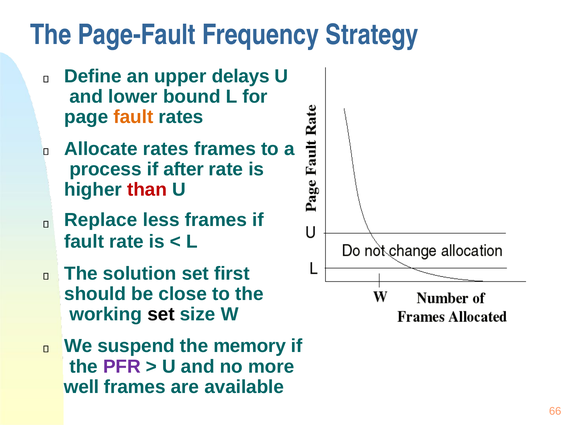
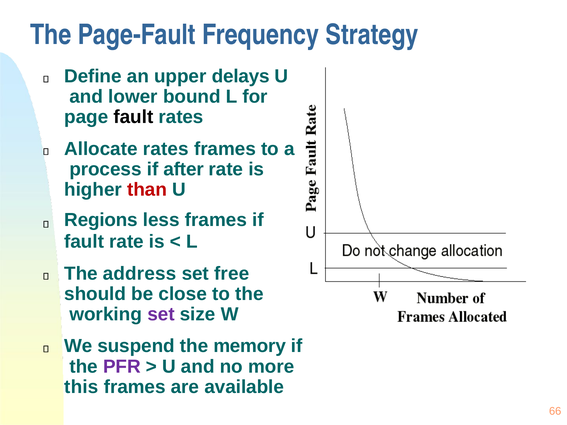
fault colour: orange -> black (133, 117)
Replace: Replace -> Regions (101, 220)
solution: solution -> address (140, 274)
first: first -> free (232, 274)
set colour: black -> purple (161, 314)
well: well -> this (81, 387)
